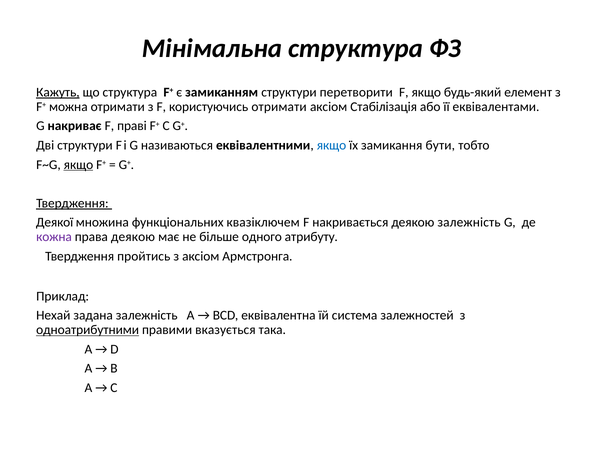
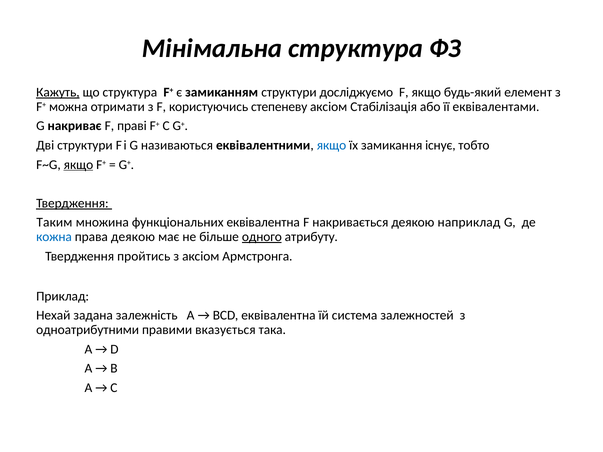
перетворити: перетворити -> досліджуємо (356, 92)
користуючись отримати: отримати -> степеневу (279, 107)
бути: бути -> існує (440, 145)
Деякої: Деякої -> Таким (54, 223)
функціональних квазіключем: квазіключем -> еквівалентна (263, 223)
деякою залежність: залежність -> наприклад (469, 223)
кожна colour: purple -> blue (54, 237)
одного underline: none -> present (262, 237)
одноатрибутними underline: present -> none (88, 330)
